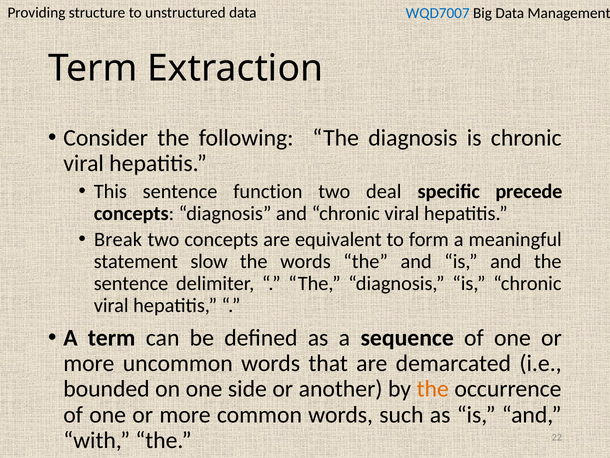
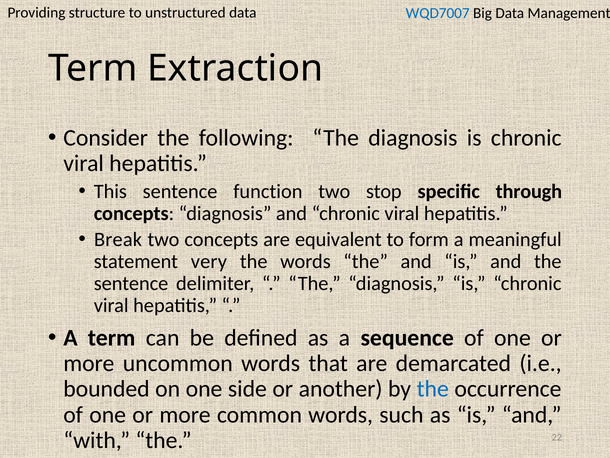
deal: deal -> stop (384, 191)
precede: precede -> through (529, 191)
slow: slow -> very (209, 261)
the colour: orange -> blue (433, 389)
